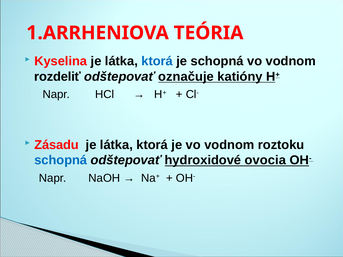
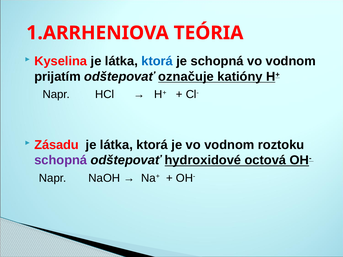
rozdeliť: rozdeliť -> prijatím (57, 77)
schopná colour: blue -> purple (61, 160)
ovocia: ovocia -> octová (265, 160)
